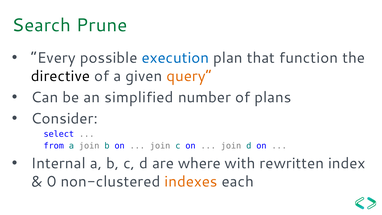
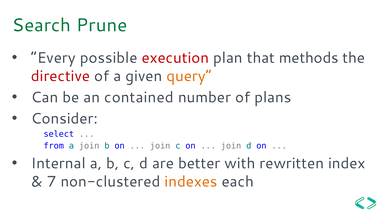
execution colour: blue -> red (175, 58)
function: function -> methods (309, 58)
directive colour: black -> red (60, 76)
simplified: simplified -> contained (139, 97)
where: where -> better (199, 163)
0: 0 -> 7 (52, 182)
